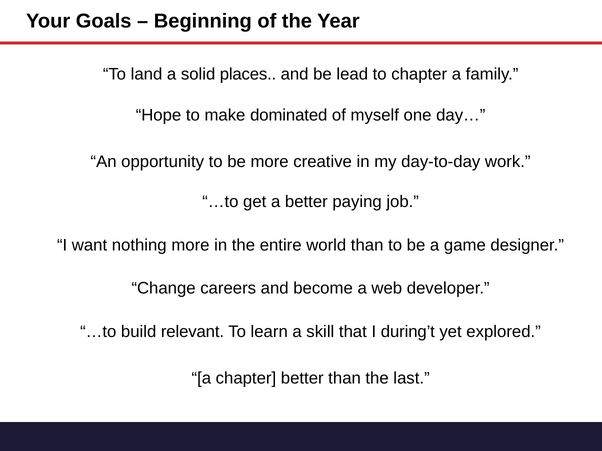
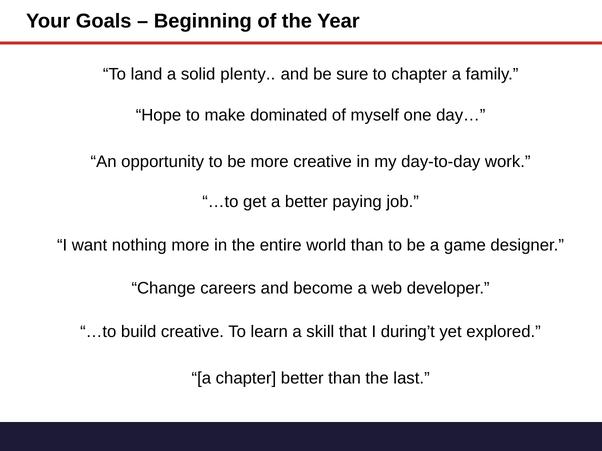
places: places -> plenty (248, 74)
lead: lead -> sure (352, 74)
build relevant: relevant -> creative (192, 332)
